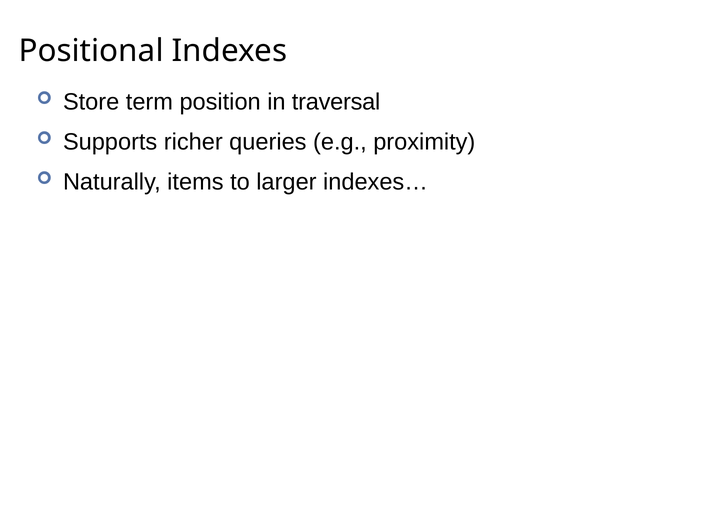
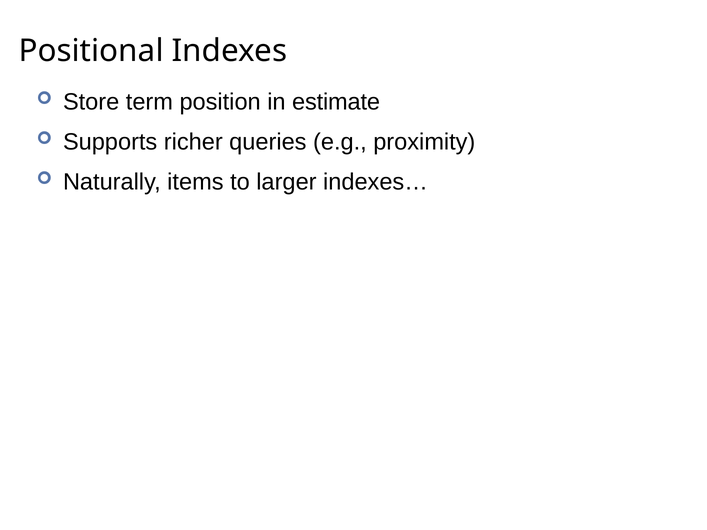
traversal: traversal -> estimate (336, 102)
